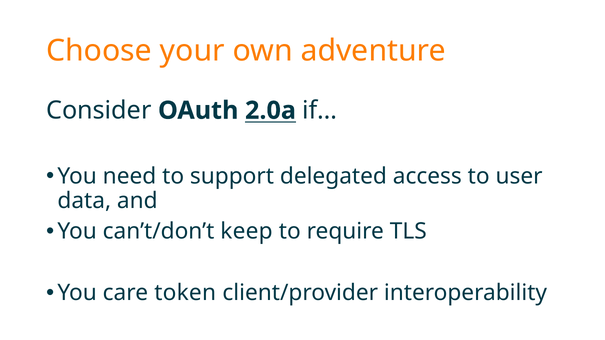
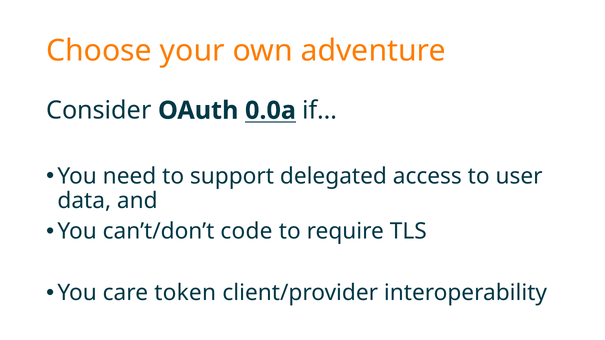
2.0a: 2.0a -> 0.0a (270, 111)
keep: keep -> code (246, 232)
